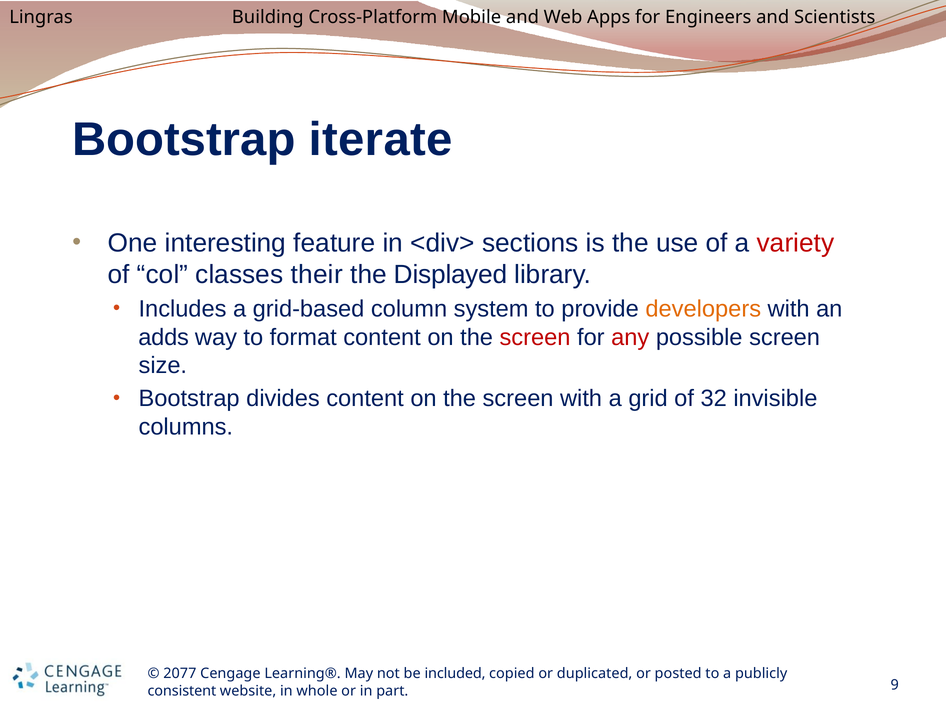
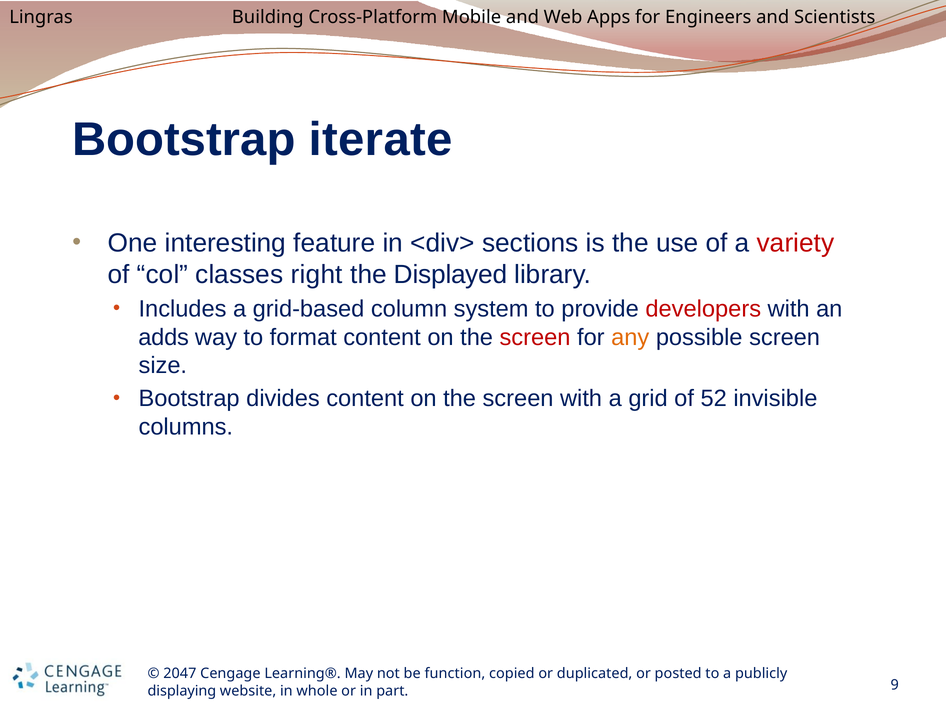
their: their -> right (317, 275)
developers colour: orange -> red (703, 309)
any colour: red -> orange (630, 337)
32: 32 -> 52 (714, 399)
2077: 2077 -> 2047 (180, 674)
included: included -> function (455, 674)
consistent: consistent -> displaying (182, 691)
